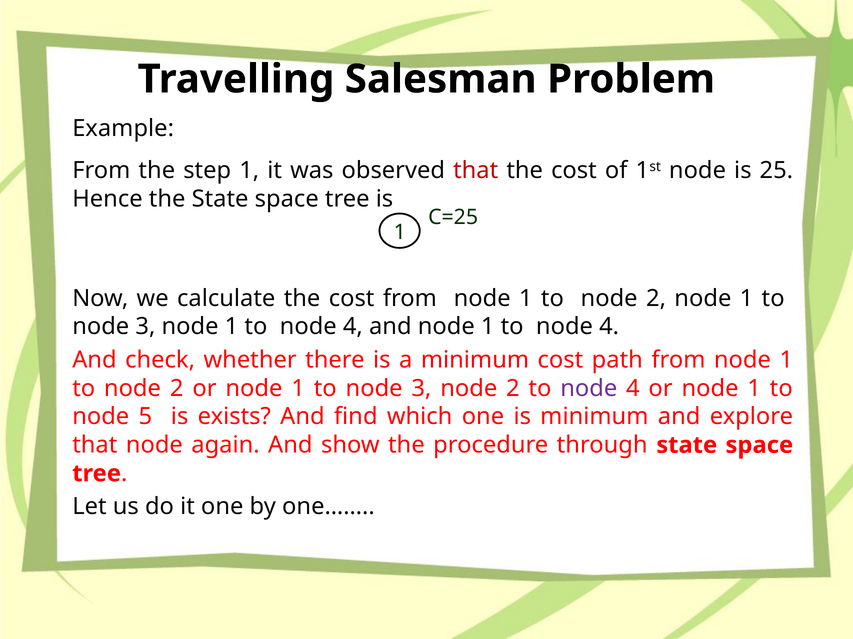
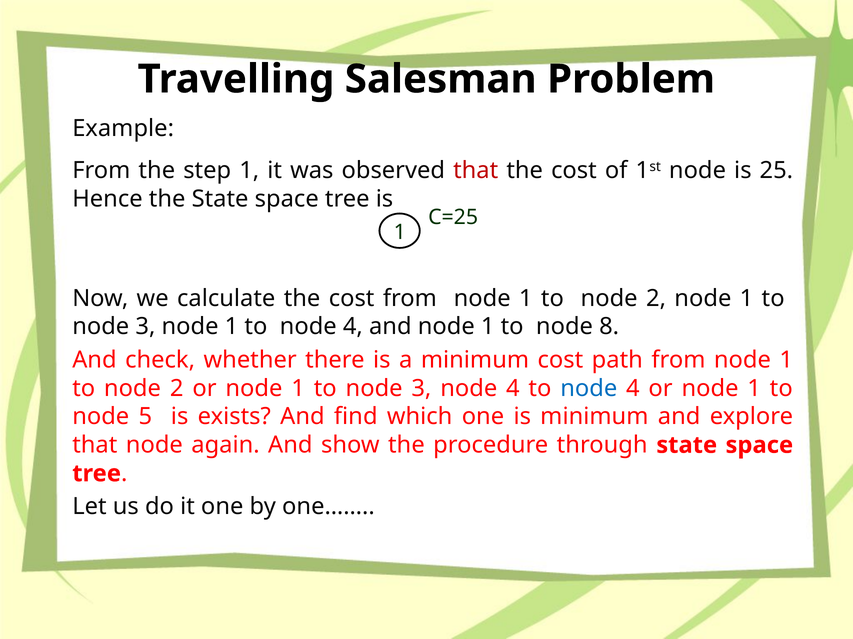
4: 4 -> 8 (609, 327)
3 node 2: 2 -> 4 (513, 389)
node colour: purple -> blue (589, 389)
